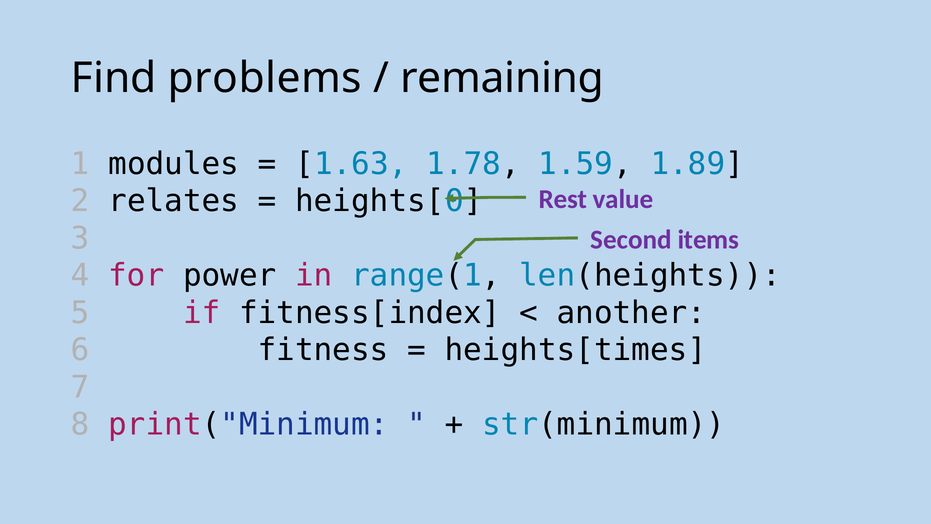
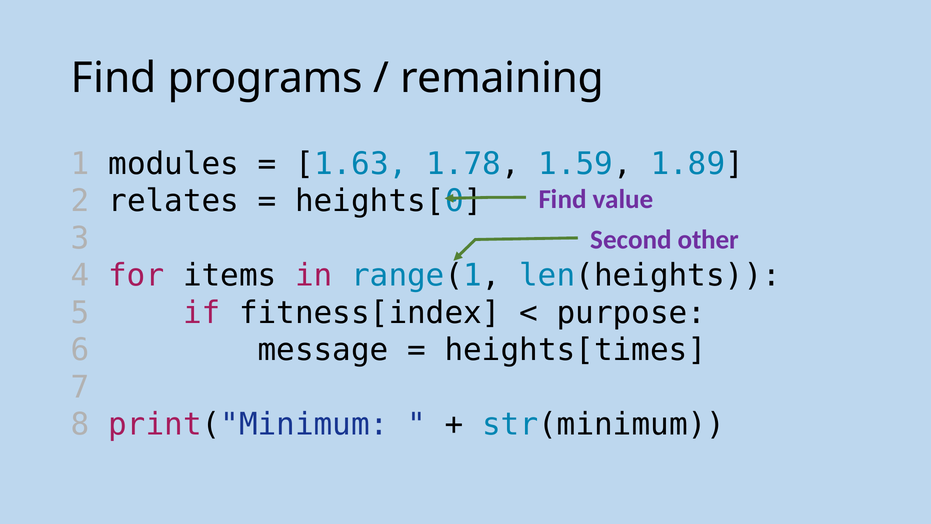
problems: problems -> programs (265, 78)
Rest: Rest -> Find (563, 199)
items: items -> other (708, 240)
power: power -> items (230, 275)
another: another -> purpose (631, 313)
fitness: fitness -> message (323, 350)
